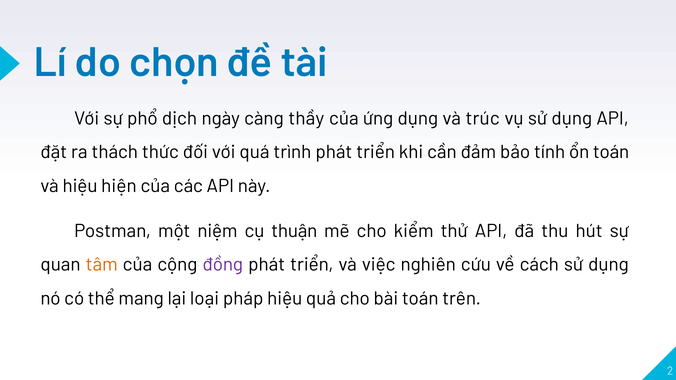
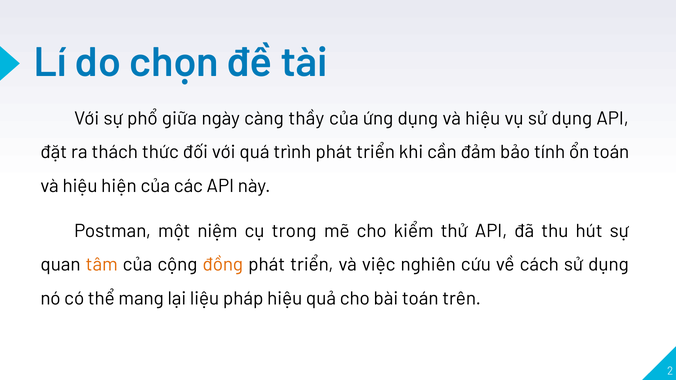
dịch: dịch -> giữa (179, 118)
dụng và trúc: trúc -> hiệu (483, 118)
thuận: thuận -> trong (294, 231)
đồng colour: purple -> orange (223, 265)
loại: loại -> liệu (205, 299)
